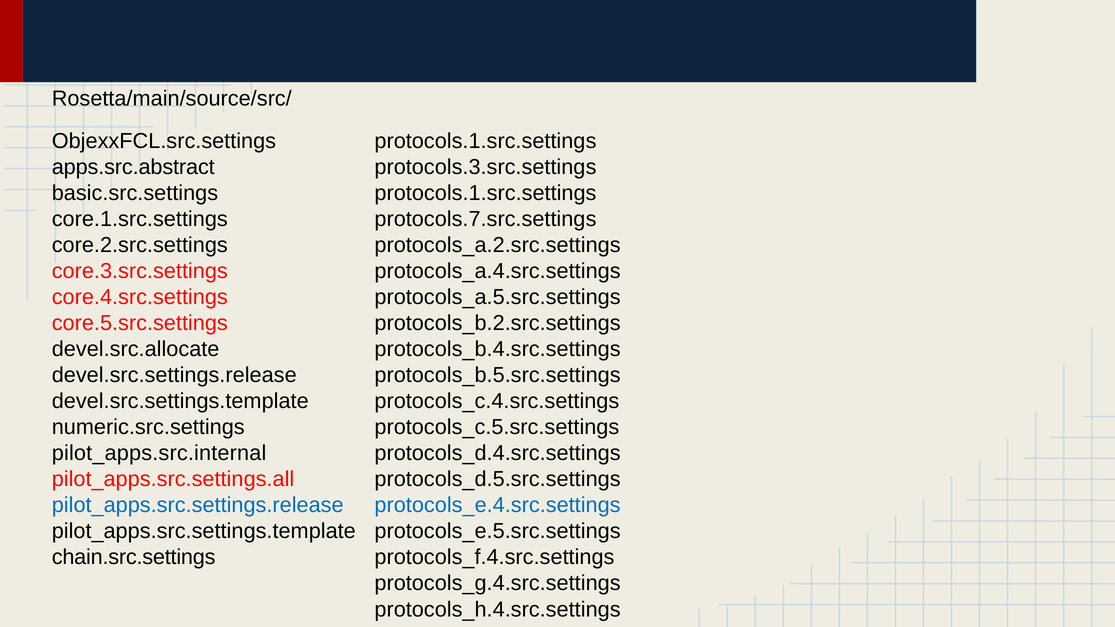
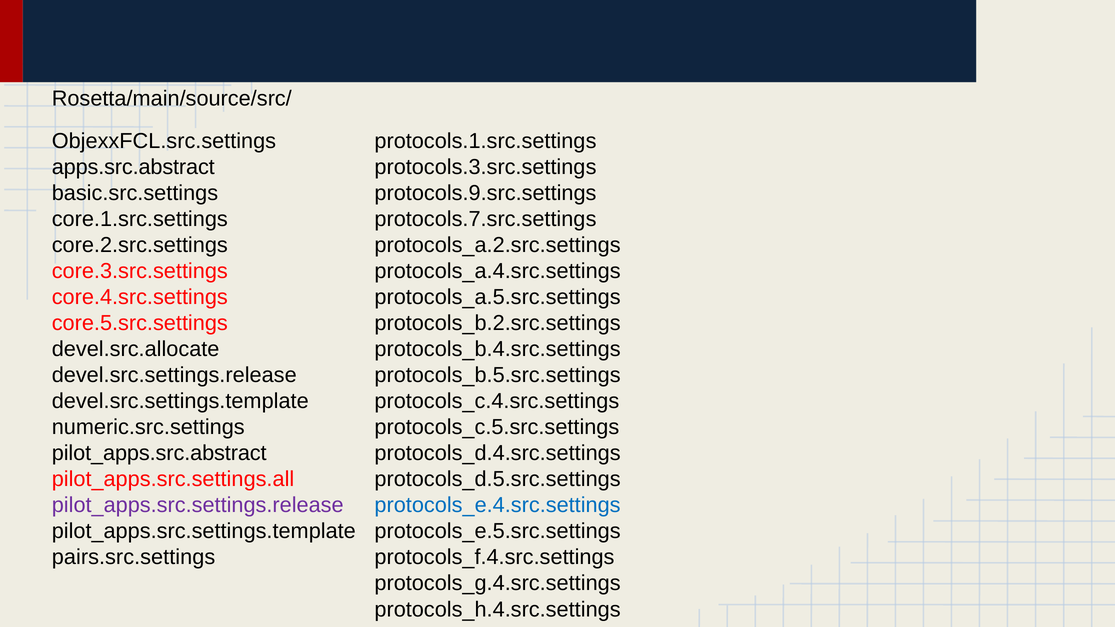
protocols.1.src.settings: protocols.1.src.settings -> protocols.9.src.settings (485, 193)
pilot_apps.src.internal: pilot_apps.src.internal -> pilot_apps.src.abstract (159, 453)
pilot_apps.src.settings.release colour: blue -> purple (198, 505)
chain.src.settings: chain.src.settings -> pairs.src.settings (134, 557)
